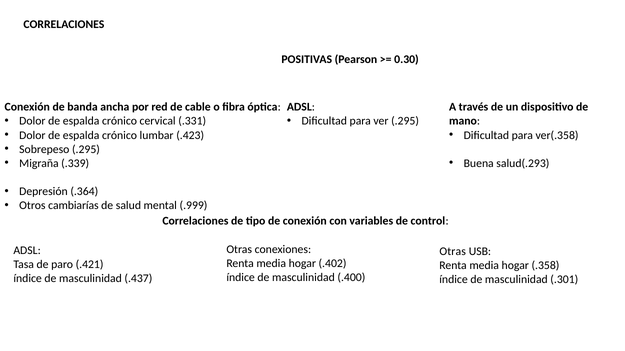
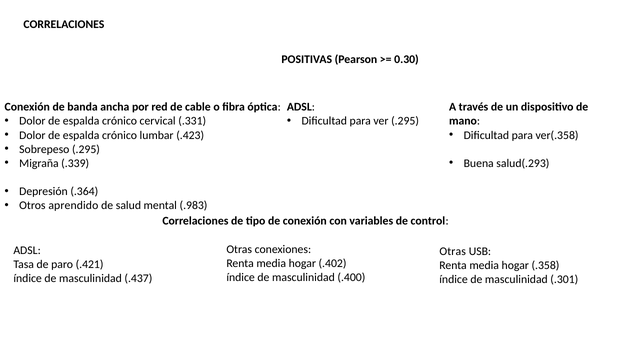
cambiarías: cambiarías -> aprendido (73, 206)
.999: .999 -> .983 (194, 206)
